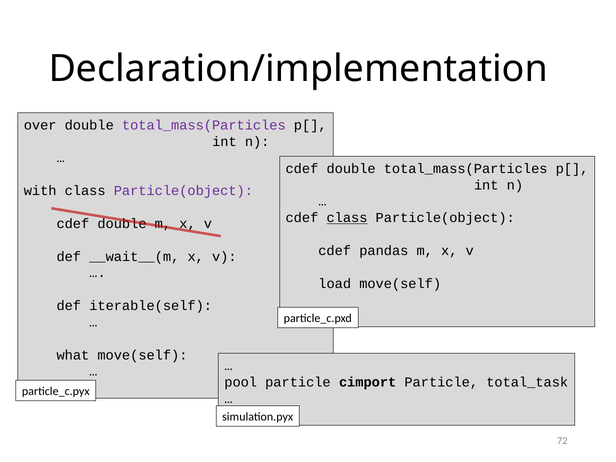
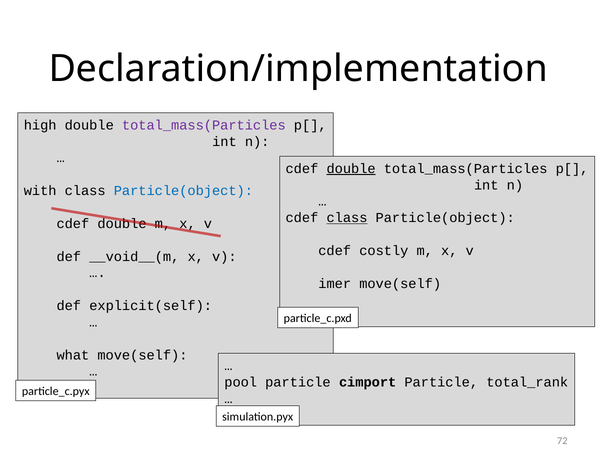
over: over -> high (40, 125)
double underline: none -> present (351, 169)
Particle(object colour: purple -> blue (183, 191)
pandas: pandas -> costly (384, 251)
__wait__(m: __wait__(m -> __void__(m (134, 256)
load: load -> imer (335, 284)
iterable(self: iterable(self -> explicit(self (151, 306)
total_task: total_task -> total_rank (527, 382)
